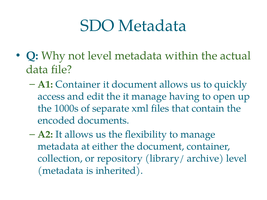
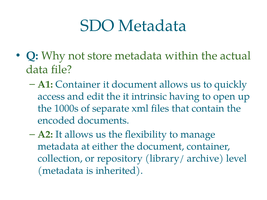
not level: level -> store (100, 56)
it manage: manage -> intrinsic (149, 96)
